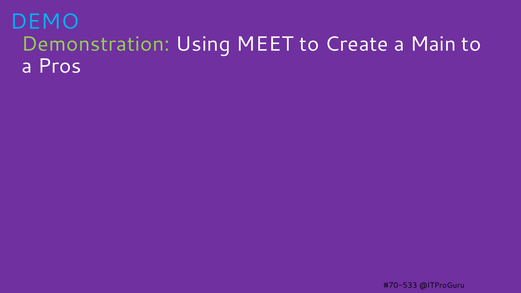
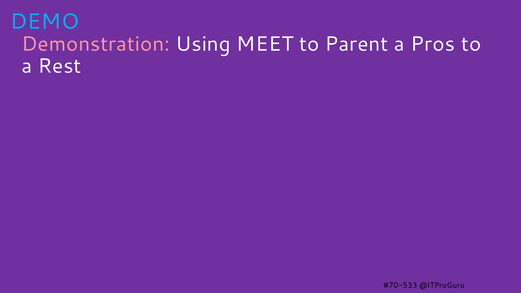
Demonstration colour: light green -> pink (96, 44)
Create: Create -> Parent (357, 44)
Main: Main -> Pros (433, 44)
Pros: Pros -> Rest (60, 66)
